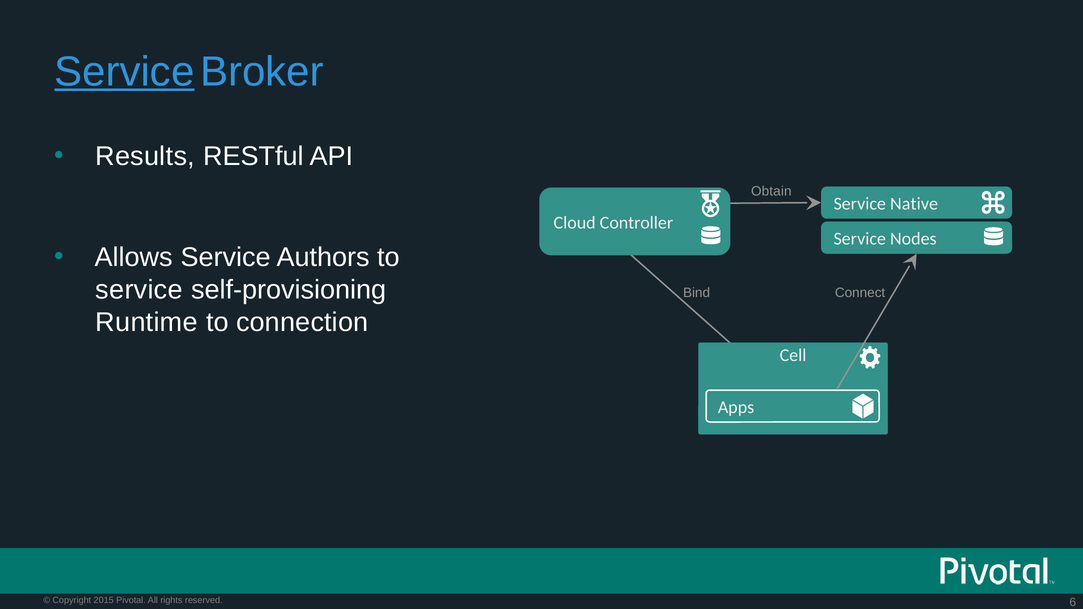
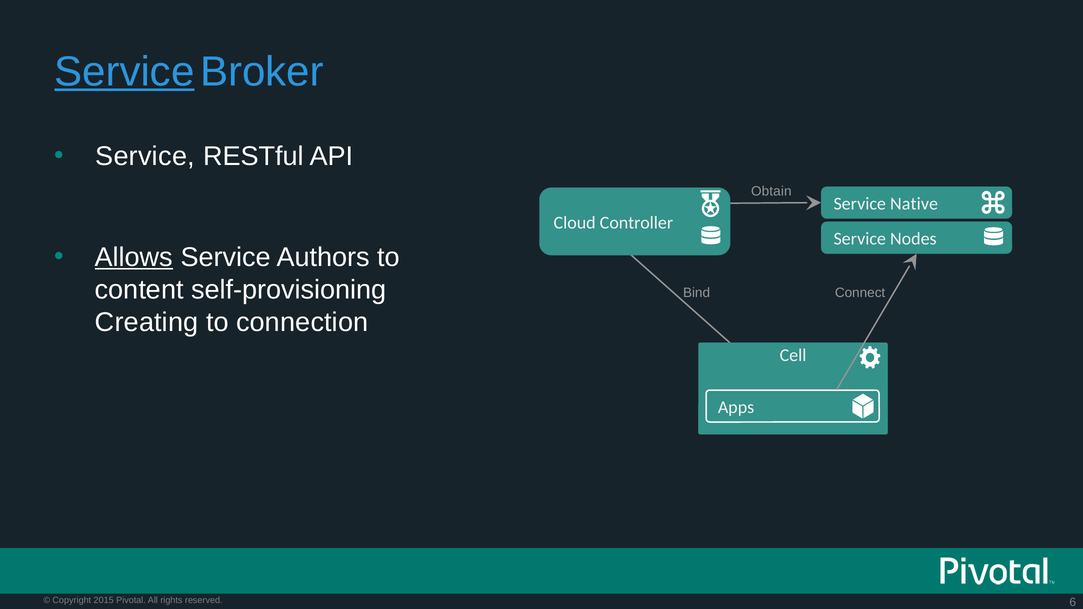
Results: Results -> Service (145, 156)
Allows underline: none -> present (134, 257)
service: service -> content (139, 290)
Runtime: Runtime -> Creating (147, 322)
